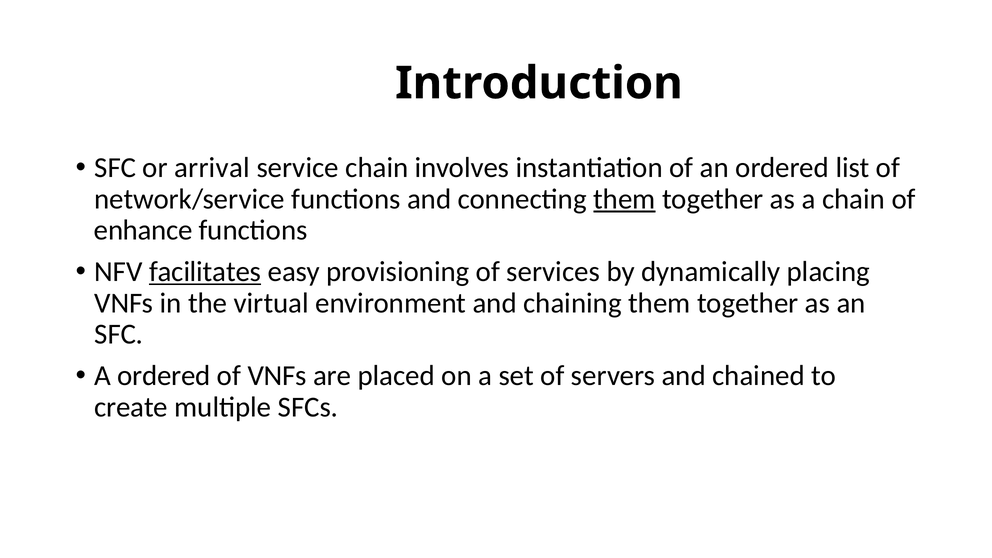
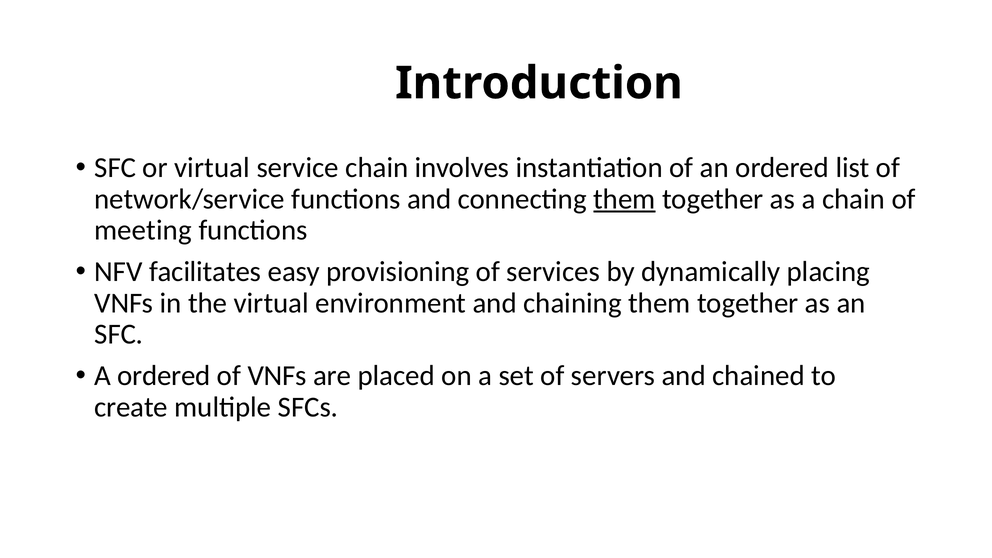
or arrival: arrival -> virtual (212, 168)
enhance: enhance -> meeting (143, 230)
facilitates underline: present -> none (205, 272)
